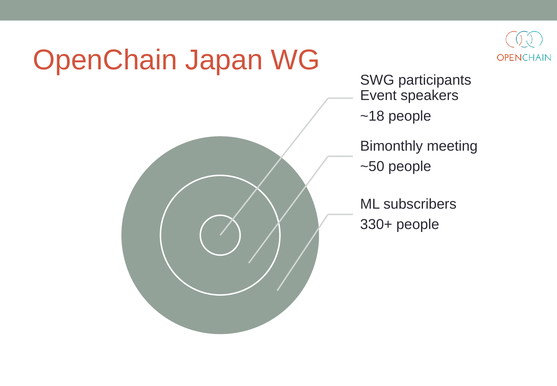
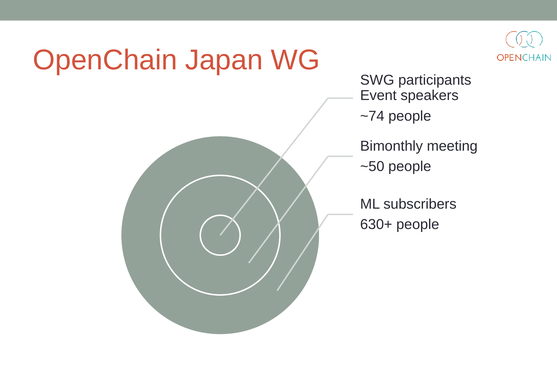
~18: ~18 -> ~74 (372, 116)
330+: 330+ -> 630+ (376, 224)
